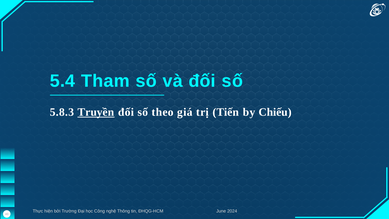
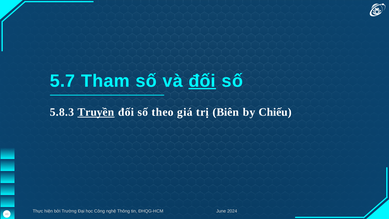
5.4: 5.4 -> 5.7 (63, 81)
đối underline: none -> present (202, 81)
Tiến: Tiến -> Biên (226, 112)
